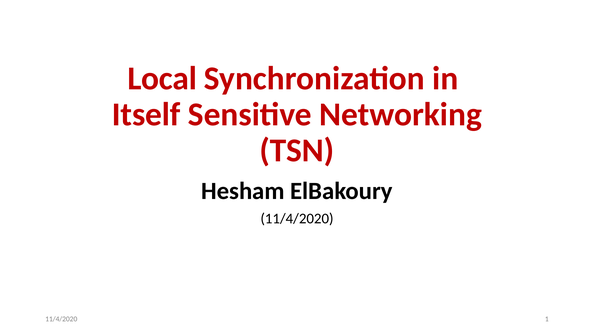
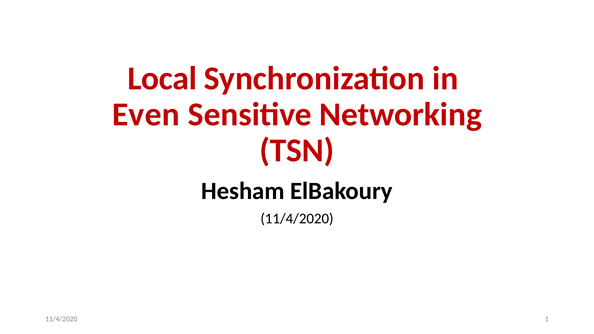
Itself: Itself -> Even (146, 114)
